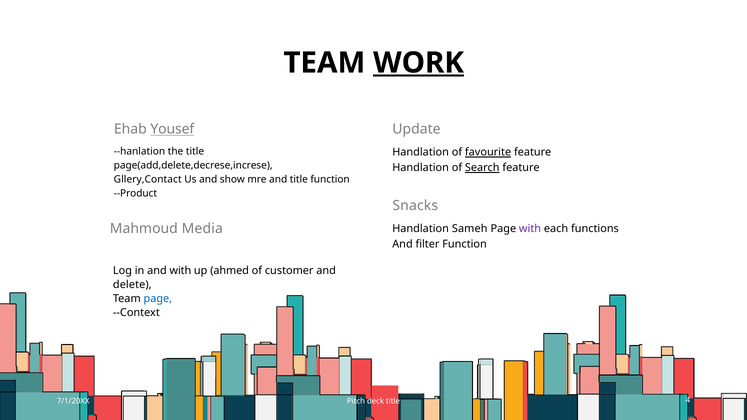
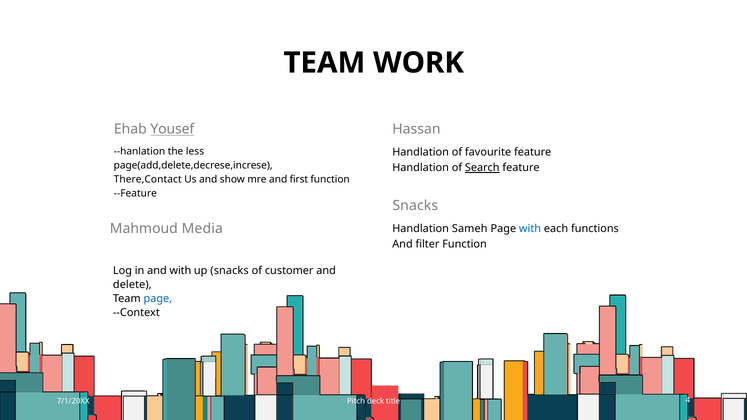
WORK underline: present -> none (419, 63)
Update: Update -> Hassan (416, 129)
the title: title -> less (195, 151)
favourite underline: present -> none (488, 152)
Gllery,Contact: Gllery,Contact -> There,Contact (148, 179)
and title: title -> first (299, 179)
--Product: --Product -> --Feature (135, 193)
with colour: purple -> blue (530, 229)
up ahmed: ahmed -> snacks (230, 271)
